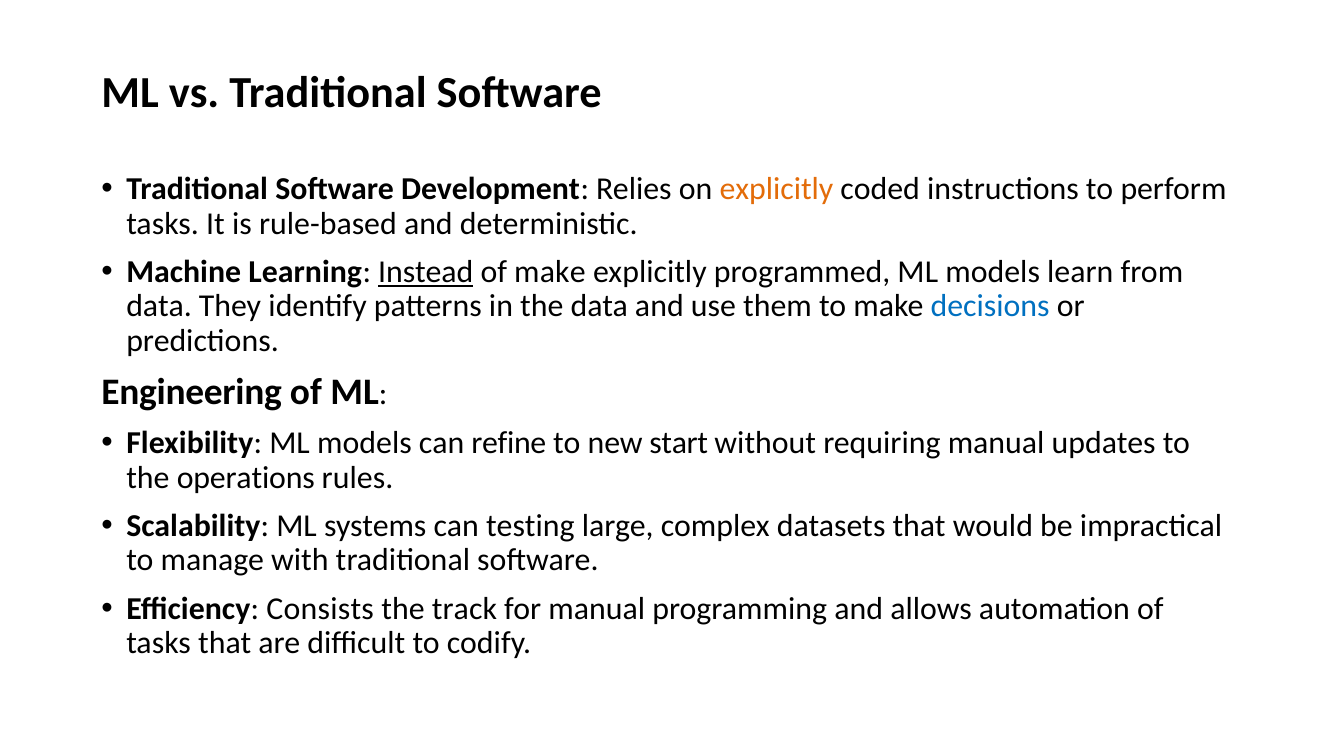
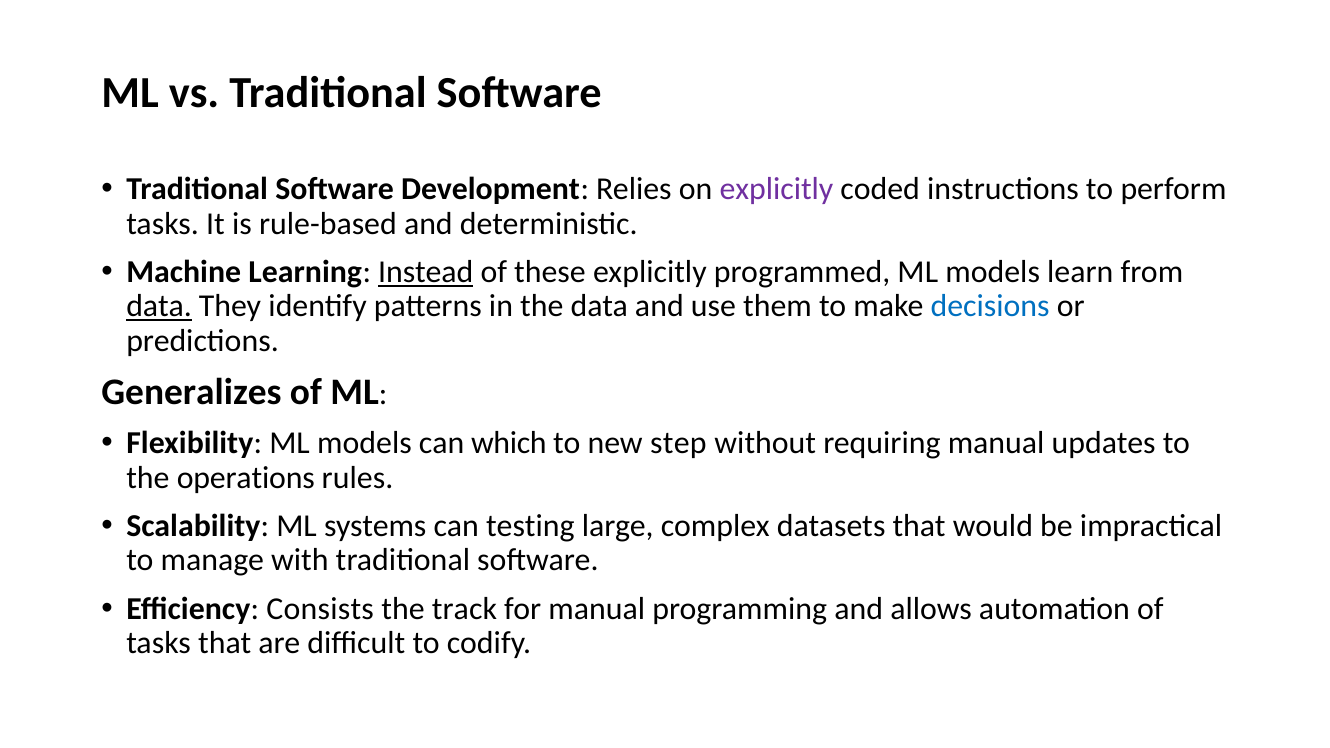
explicitly colour: orange -> purple (776, 189)
of make: make -> these (550, 272)
data underline: none -> present (159, 307)
Engineering: Engineering -> Generalizes (192, 392)
refine: refine -> which (509, 444)
start: start -> step (678, 444)
